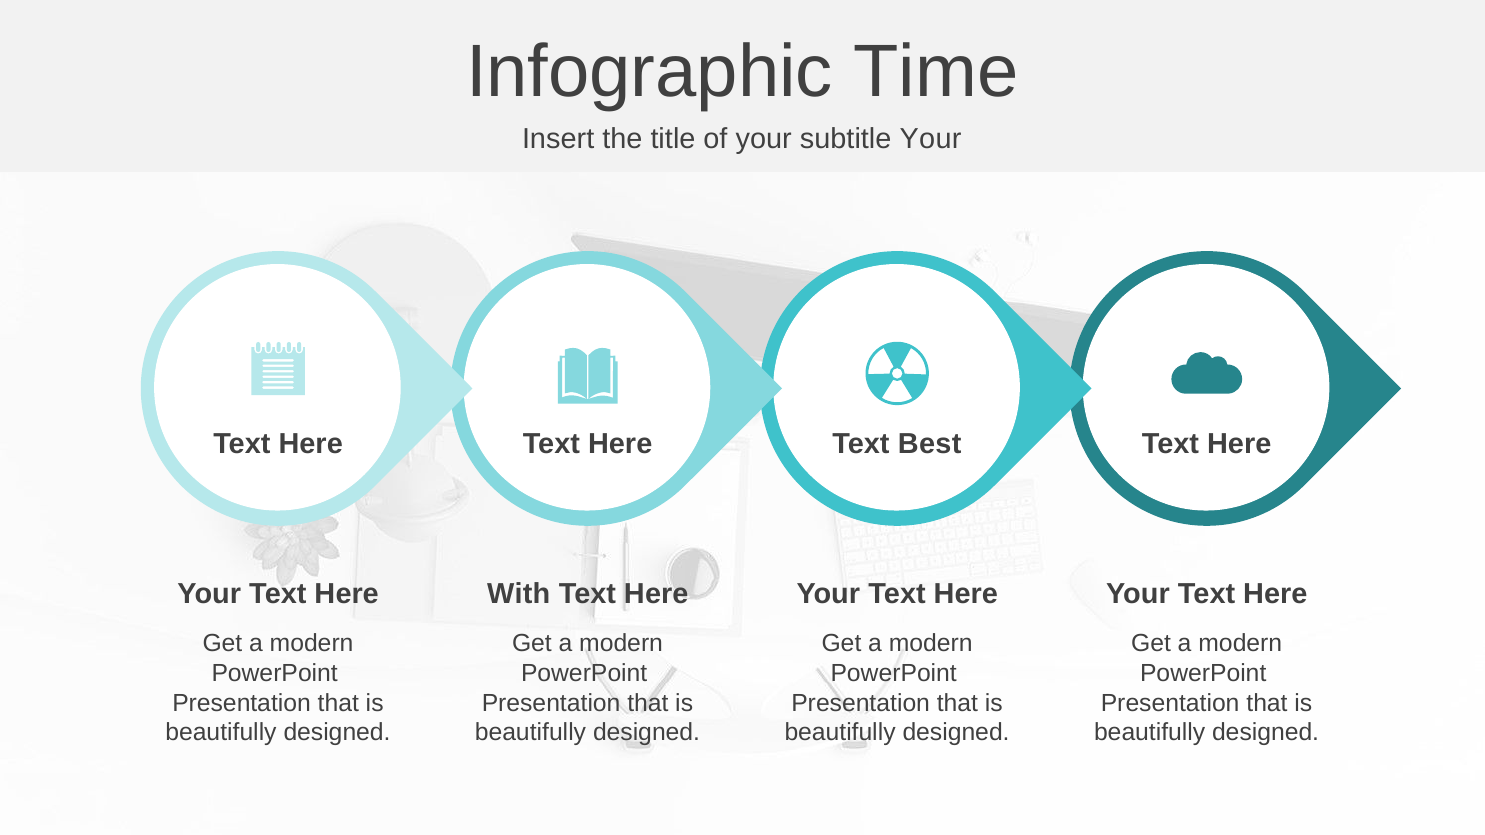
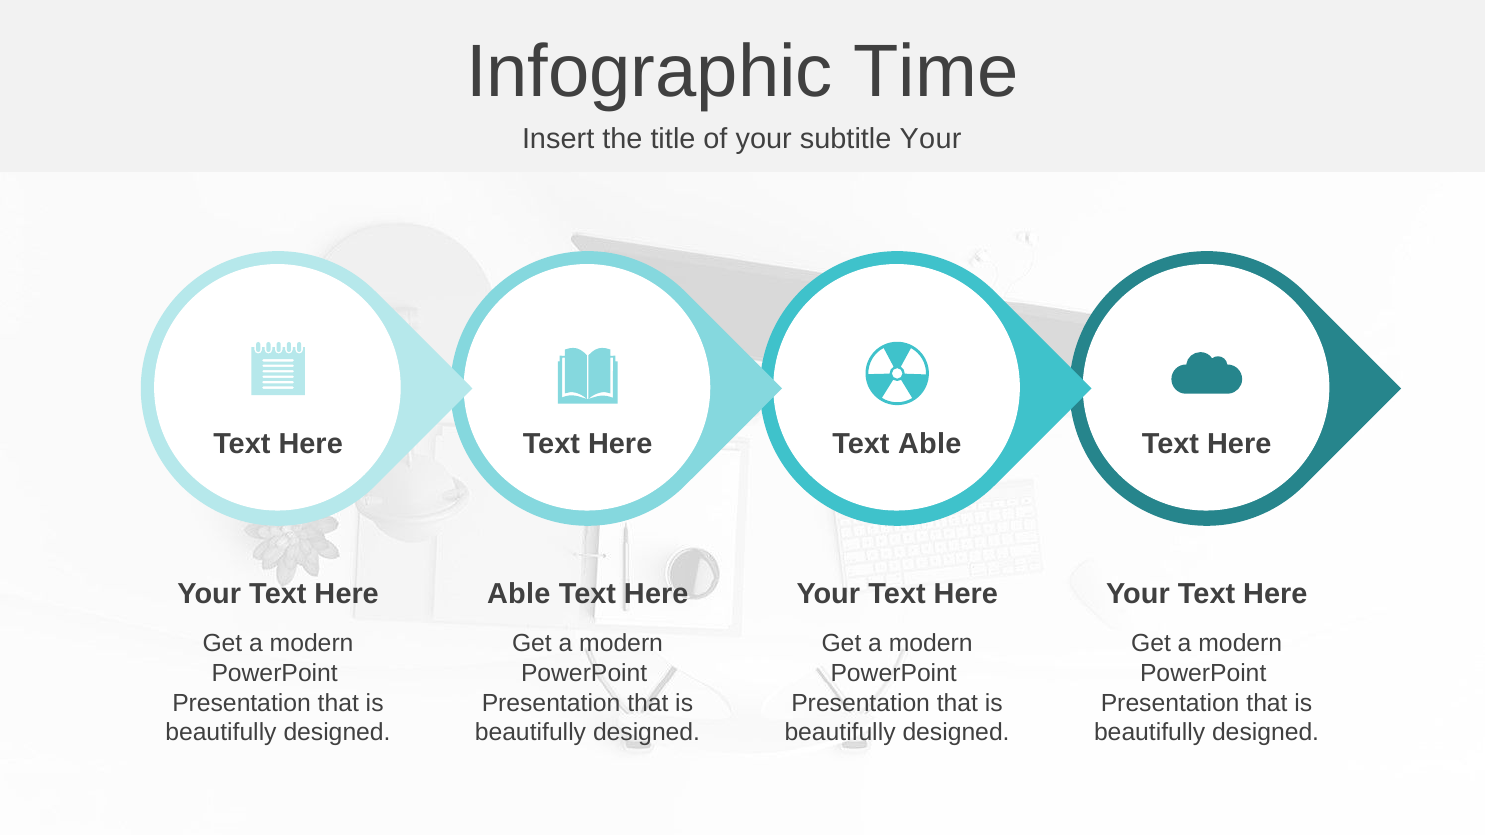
Text Best: Best -> Able (930, 445)
With: With -> Able (519, 594)
